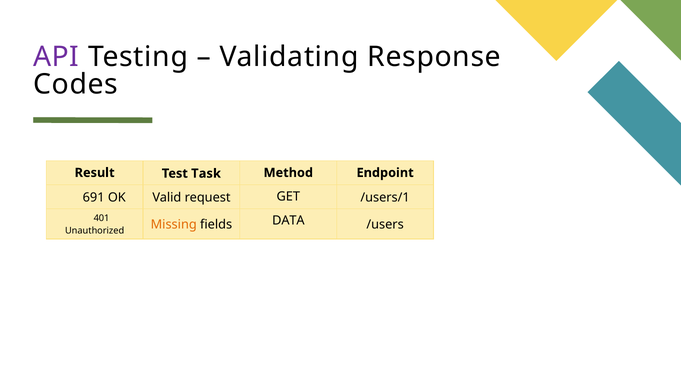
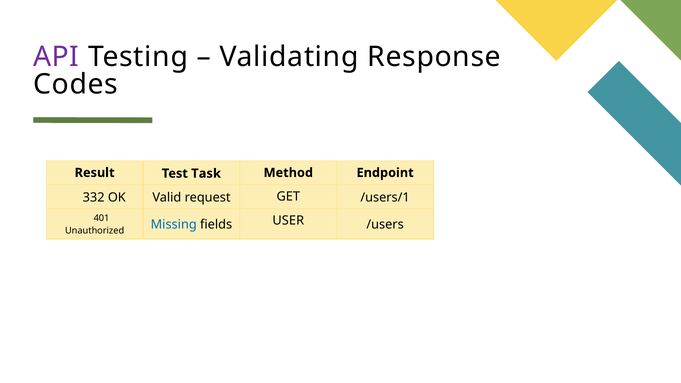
691: 691 -> 332 (94, 198)
Missing colour: orange -> blue (174, 225)
DATA: DATA -> USER (288, 221)
